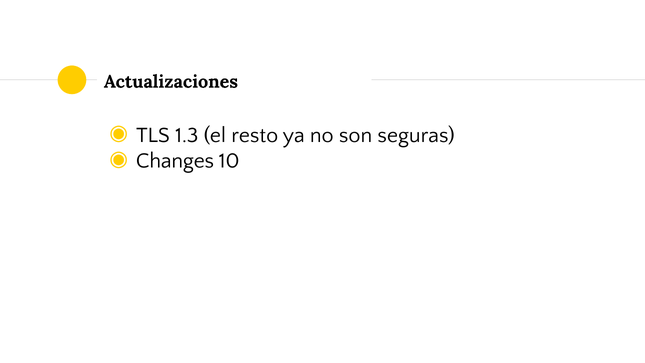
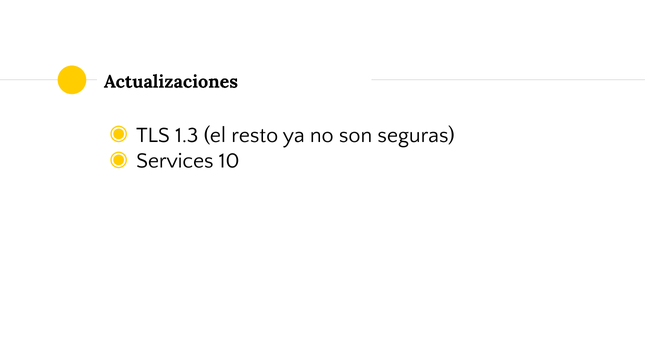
Changes: Changes -> Services (175, 161)
